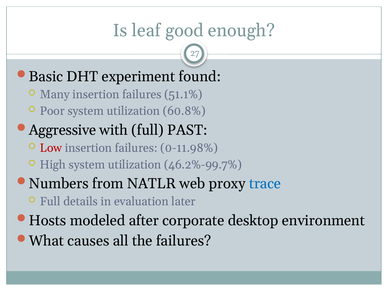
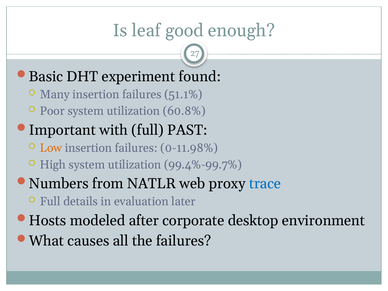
Aggressive: Aggressive -> Important (62, 130)
Low colour: red -> orange (51, 148)
46.2%-99.7%: 46.2%-99.7% -> 99.4%-99.7% (203, 165)
